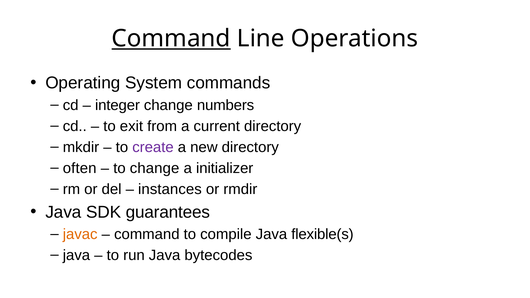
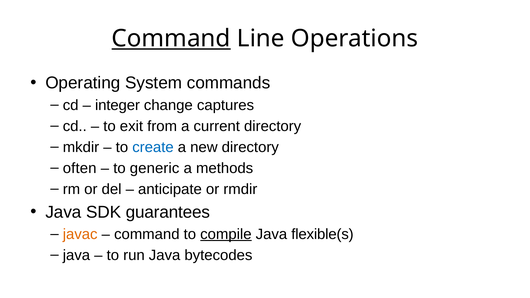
numbers: numbers -> captures (225, 105)
create colour: purple -> blue (153, 147)
to change: change -> generic (155, 168)
initializer: initializer -> methods (225, 168)
instances: instances -> anticipate (170, 189)
compile underline: none -> present (226, 234)
